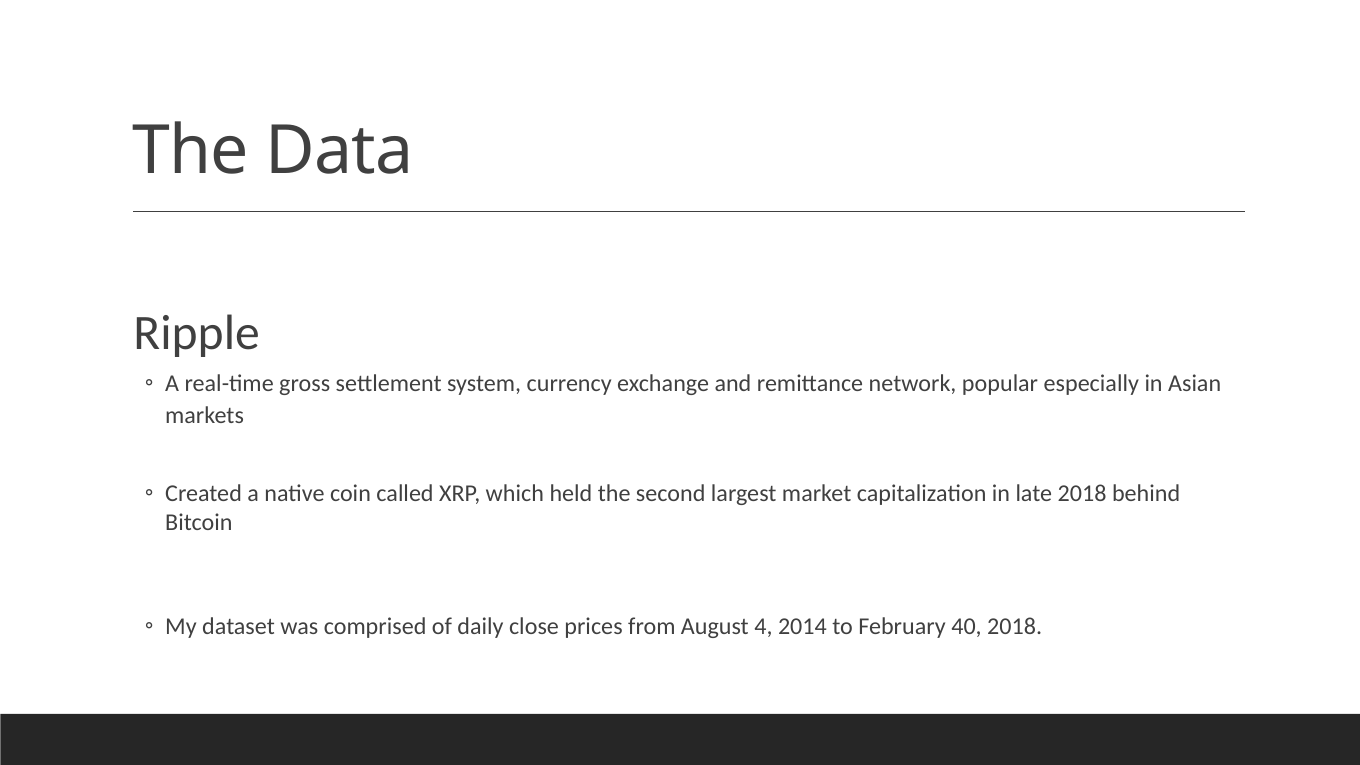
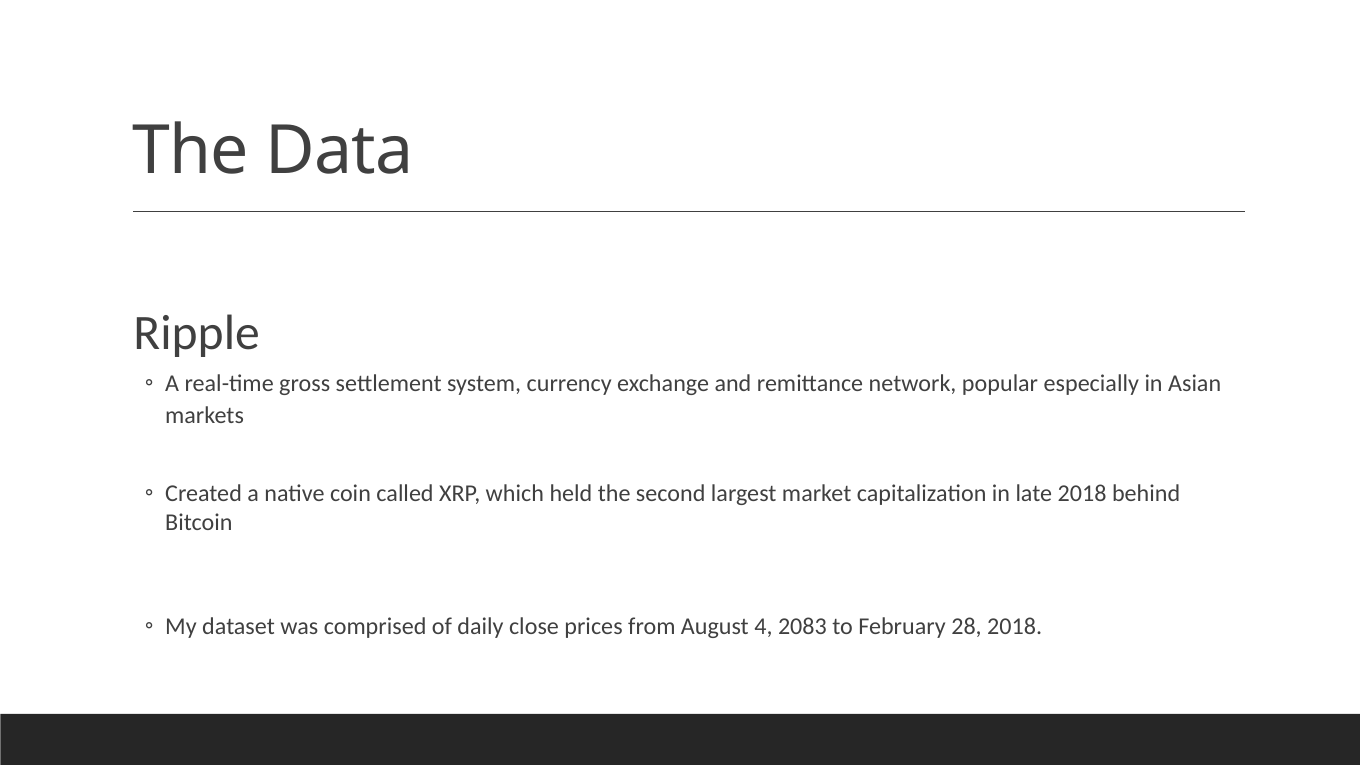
2014: 2014 -> 2083 (802, 626)
40: 40 -> 28 (967, 626)
